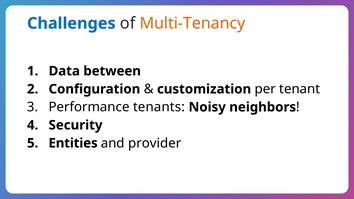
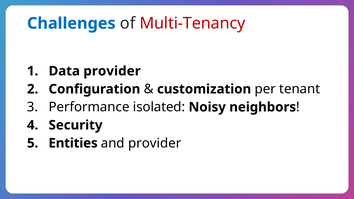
Multi-Tenancy colour: orange -> red (192, 23)
Data between: between -> provider (112, 71)
tenants: tenants -> isolated (159, 107)
